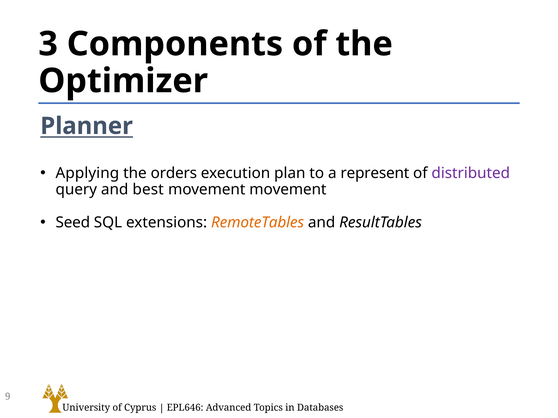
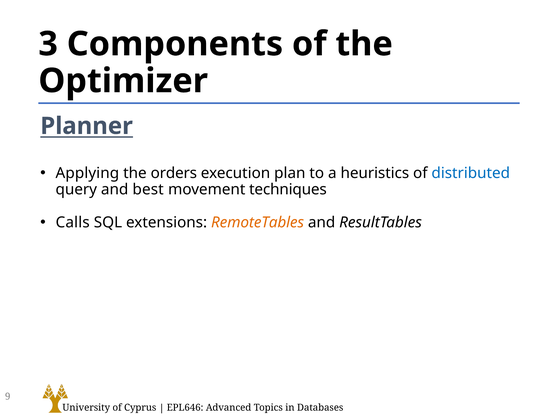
represent: represent -> heuristics (375, 173)
distributed colour: purple -> blue (471, 173)
movement movement: movement -> techniques (288, 190)
Seed: Seed -> Calls (73, 223)
